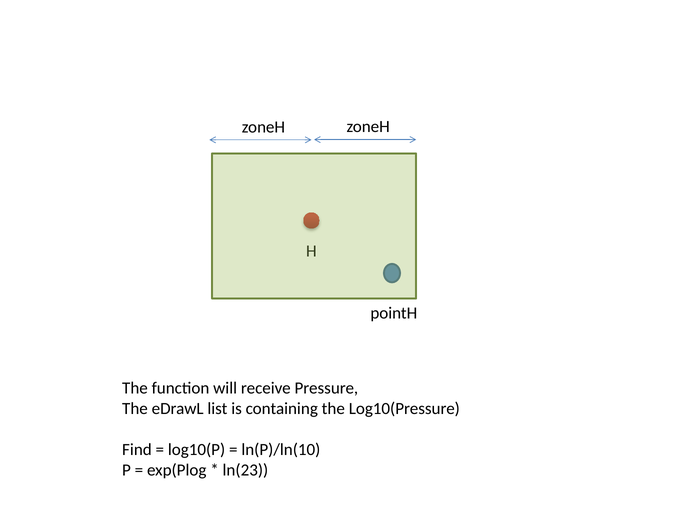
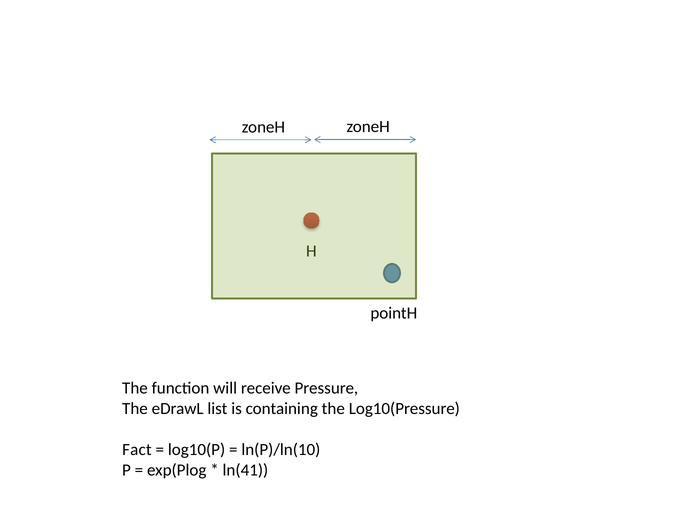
Find: Find -> Fact (137, 450)
ln(23: ln(23 -> ln(41 (245, 470)
